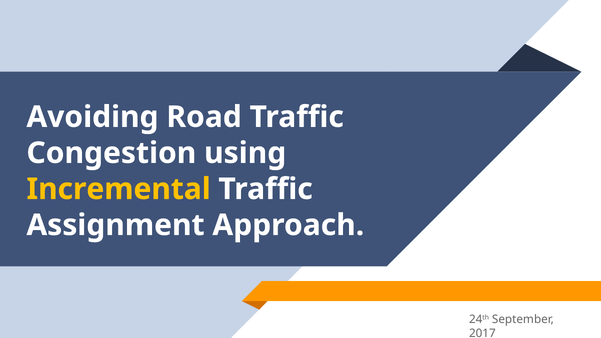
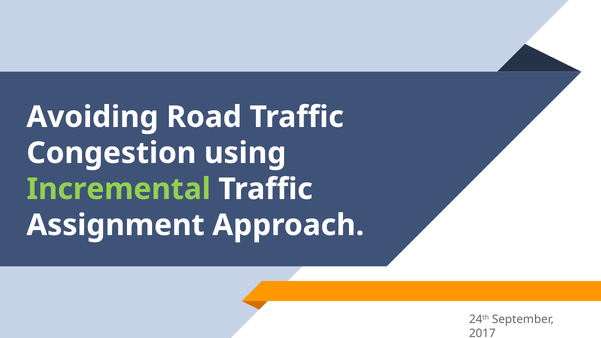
Incremental colour: yellow -> light green (119, 189)
